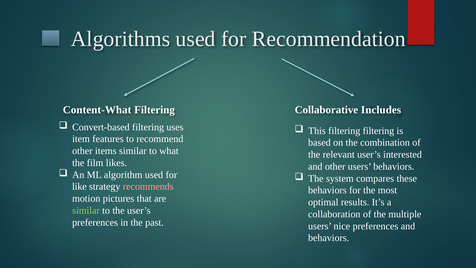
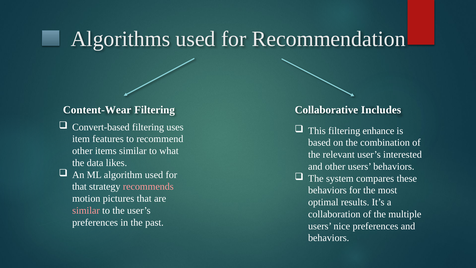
Content-What: Content-What -> Content-Wear (97, 110)
filtering filtering: filtering -> enhance (378, 131)
film: film -> data (95, 163)
like: like -> that (79, 187)
similar colour: light green -> pink (86, 210)
